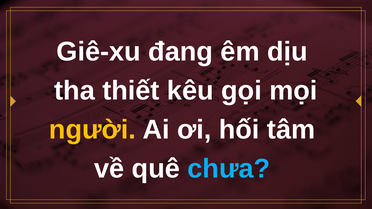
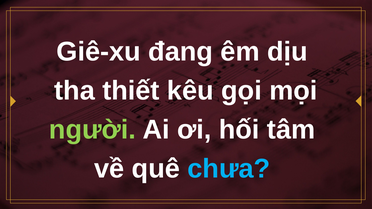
người colour: yellow -> light green (92, 130)
